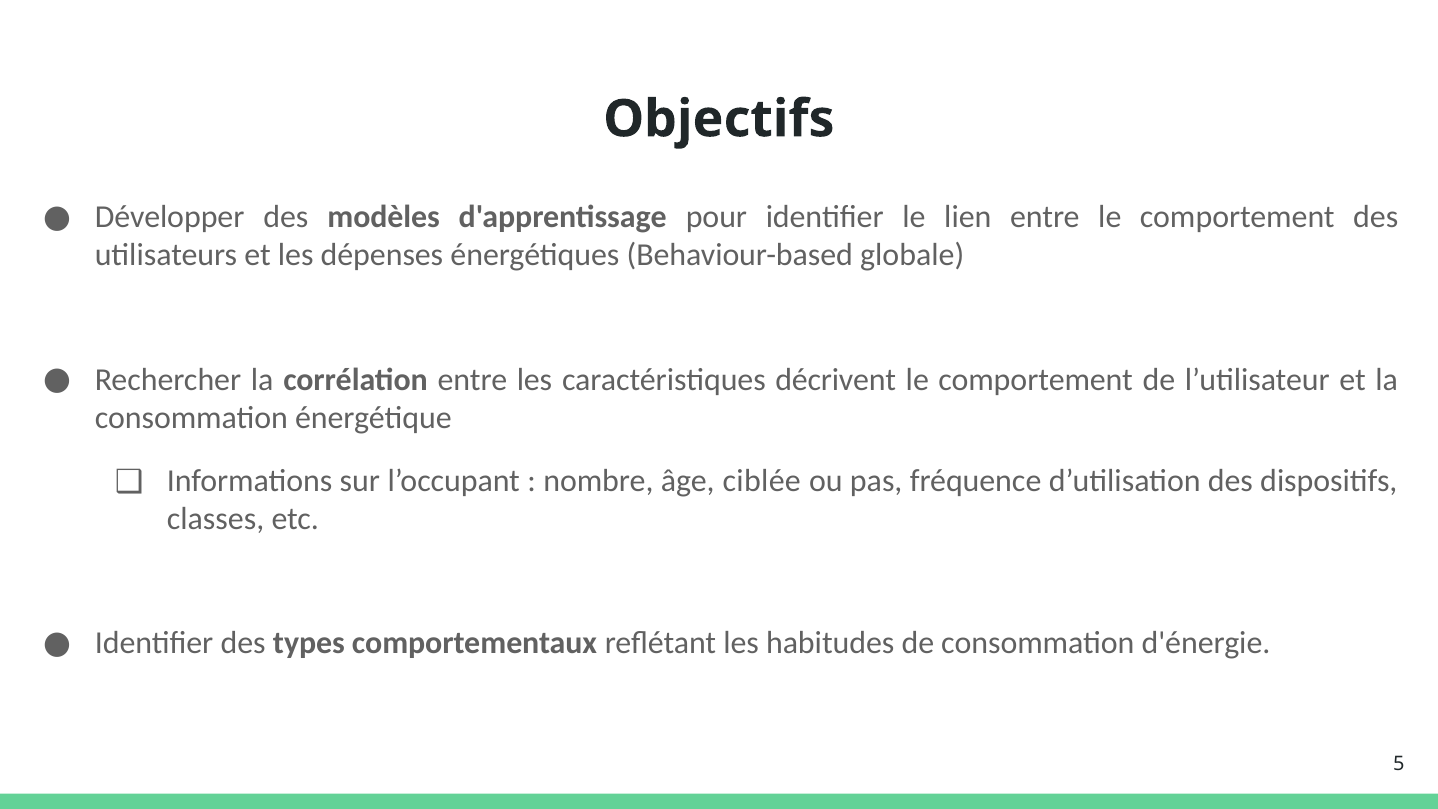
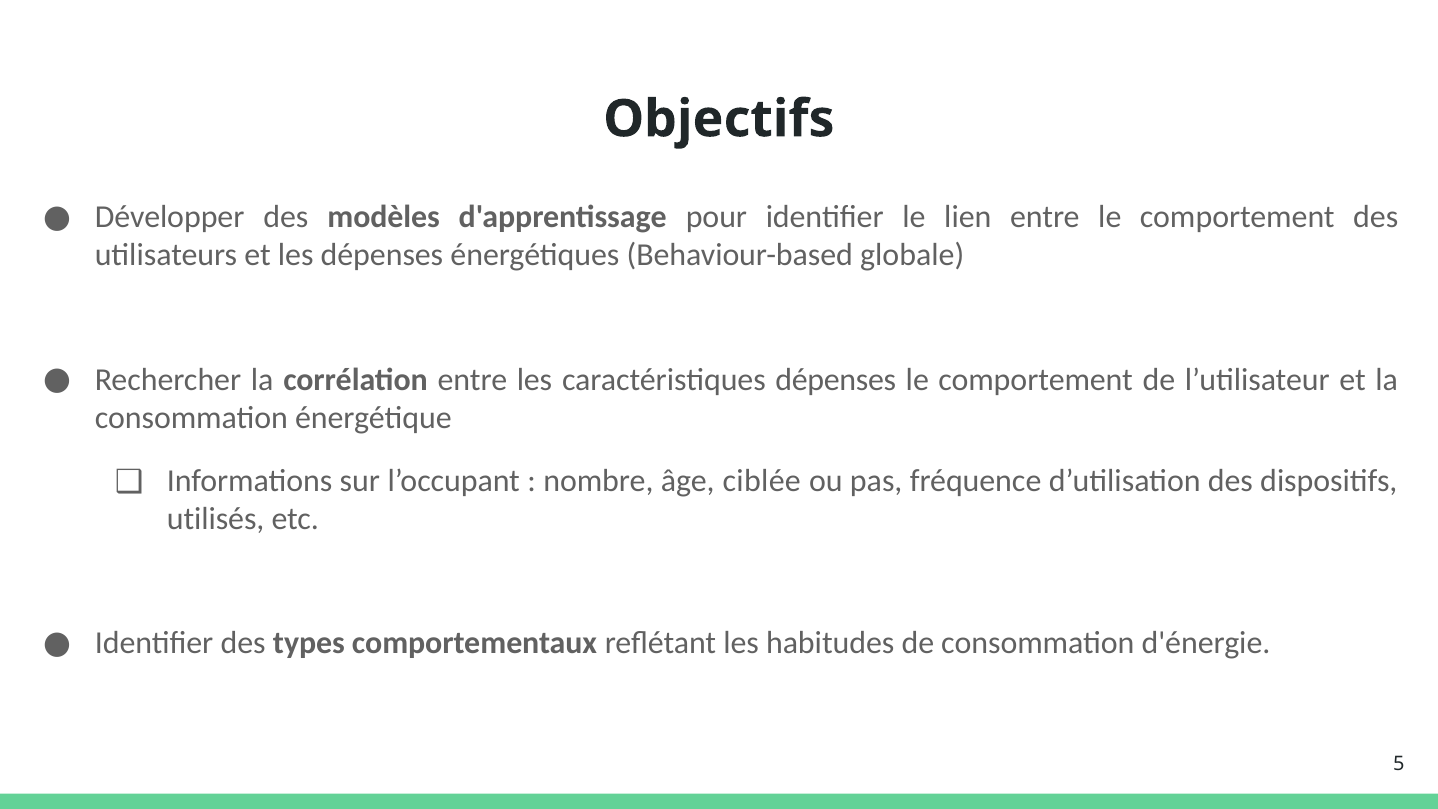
caractéristiques décrivent: décrivent -> dépenses (836, 380)
classes: classes -> utilisés (216, 519)
